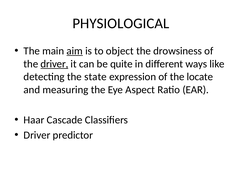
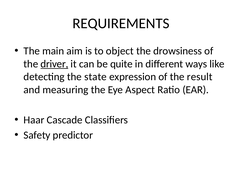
PHYSIOLOGICAL: PHYSIOLOGICAL -> REQUIREMENTS (121, 23)
aim underline: present -> none (75, 51)
locate: locate -> result (200, 77)
Driver: Driver -> Safety (37, 135)
